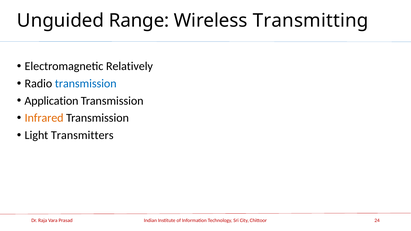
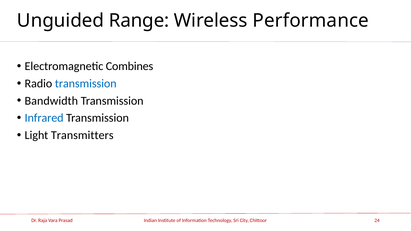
Transmitting: Transmitting -> Performance (311, 21)
Relatively: Relatively -> Combines (130, 66)
Application: Application -> Bandwidth (51, 101)
Infrared colour: orange -> blue (44, 118)
